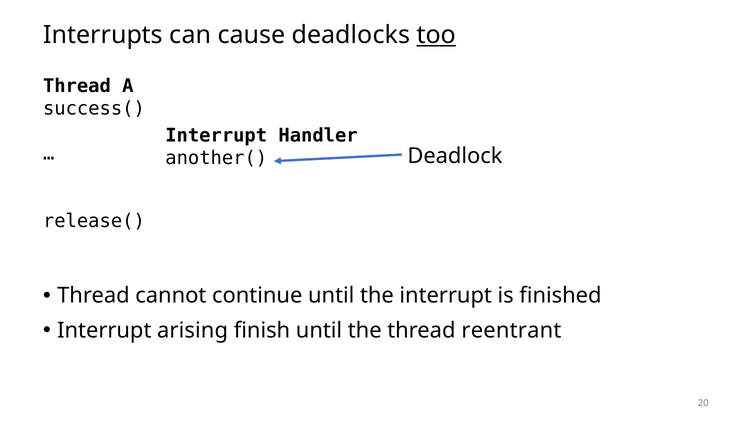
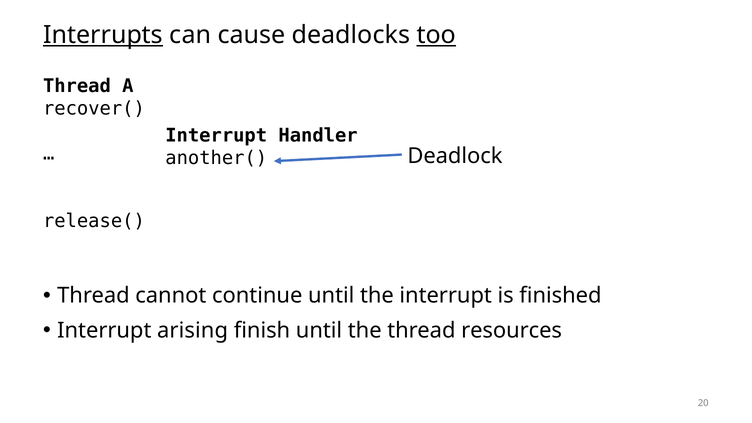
Interrupts underline: none -> present (103, 35)
success(: success( -> recover( (94, 108)
reentrant: reentrant -> resources (512, 330)
